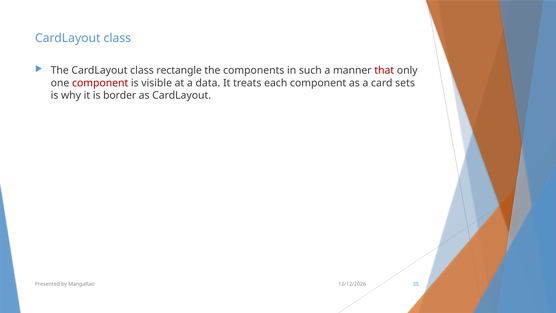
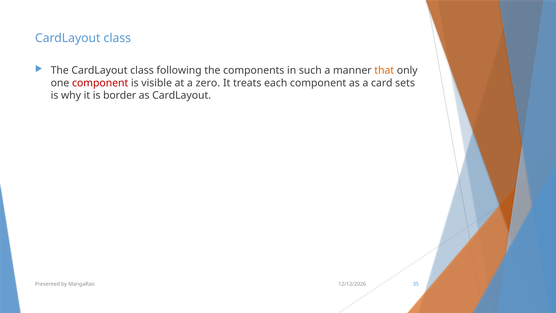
rectangle: rectangle -> following (179, 70)
that colour: red -> orange (384, 70)
data: data -> zero (208, 83)
